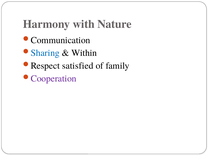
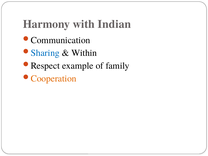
Nature: Nature -> Indian (114, 24)
satisfied: satisfied -> example (78, 66)
Cooperation colour: purple -> orange (54, 79)
